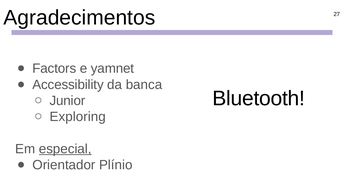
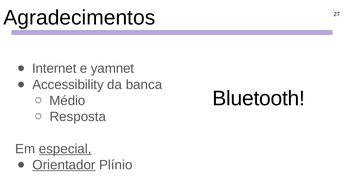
Factors: Factors -> Internet (54, 68)
Junior: Junior -> Médio (67, 100)
Exploring: Exploring -> Resposta (78, 116)
Orientador underline: none -> present (64, 164)
